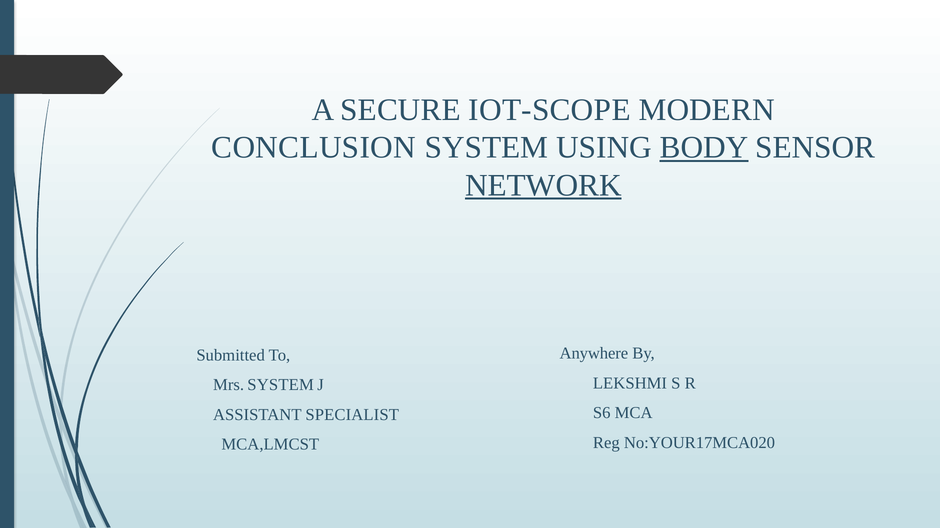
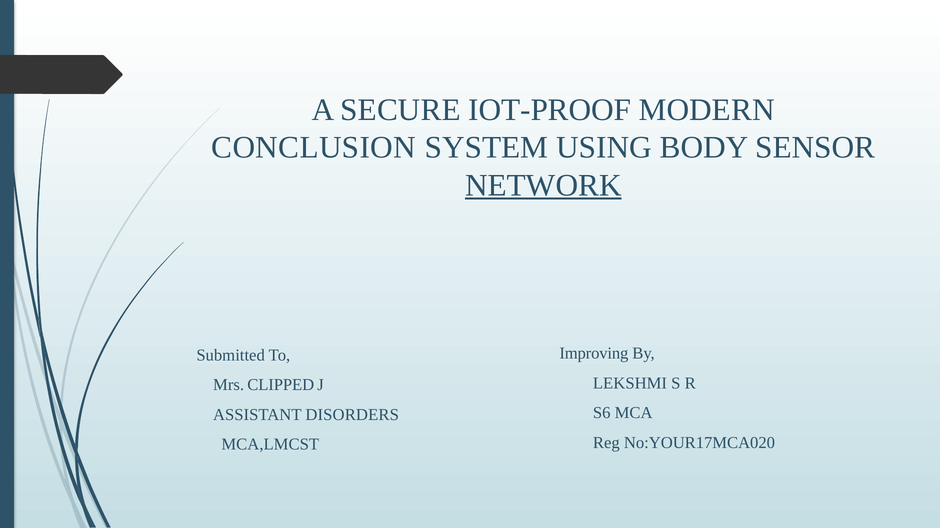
IOT-SCOPE: IOT-SCOPE -> IOT-PROOF (550, 110)
BODY underline: present -> none (704, 148)
Anywhere: Anywhere -> Improving (594, 354)
Mrs SYSTEM: SYSTEM -> CLIPPED (281, 385)
SPECIALIST: SPECIALIST -> DISORDERS (352, 415)
